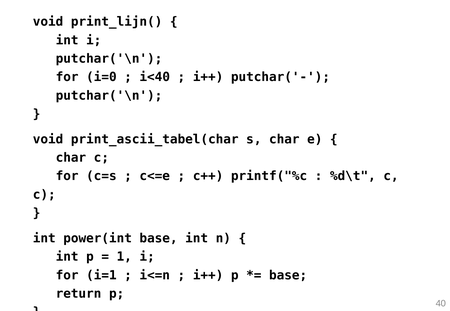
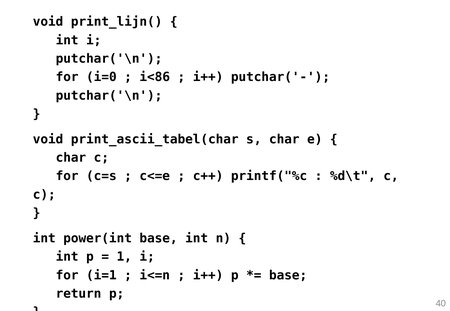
i<40: i<40 -> i<86 (155, 77)
